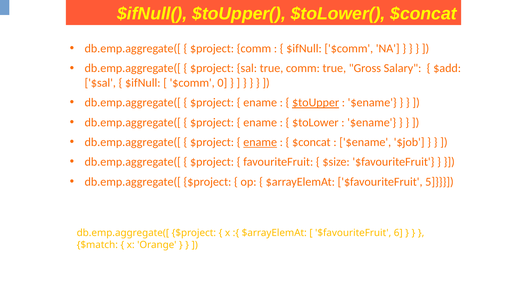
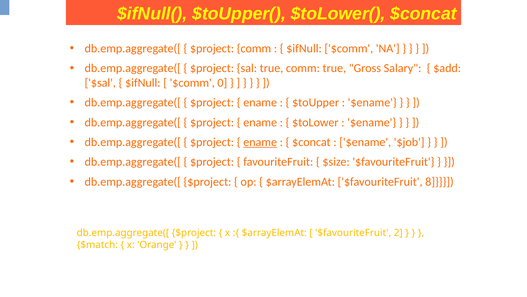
$toUpper underline: present -> none (316, 102)
5: 5 -> 8 (439, 181)
6: 6 -> 2 (398, 233)
